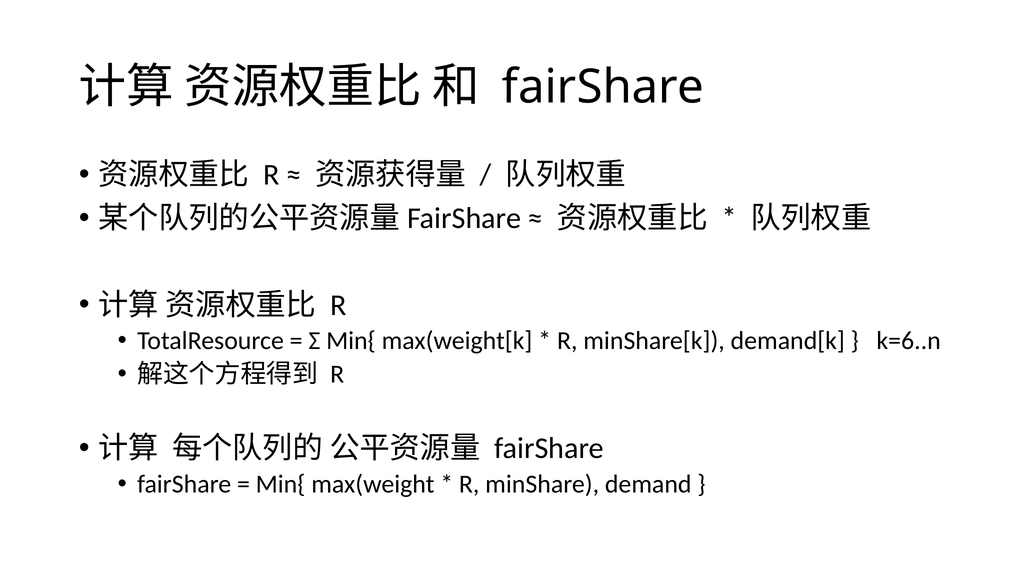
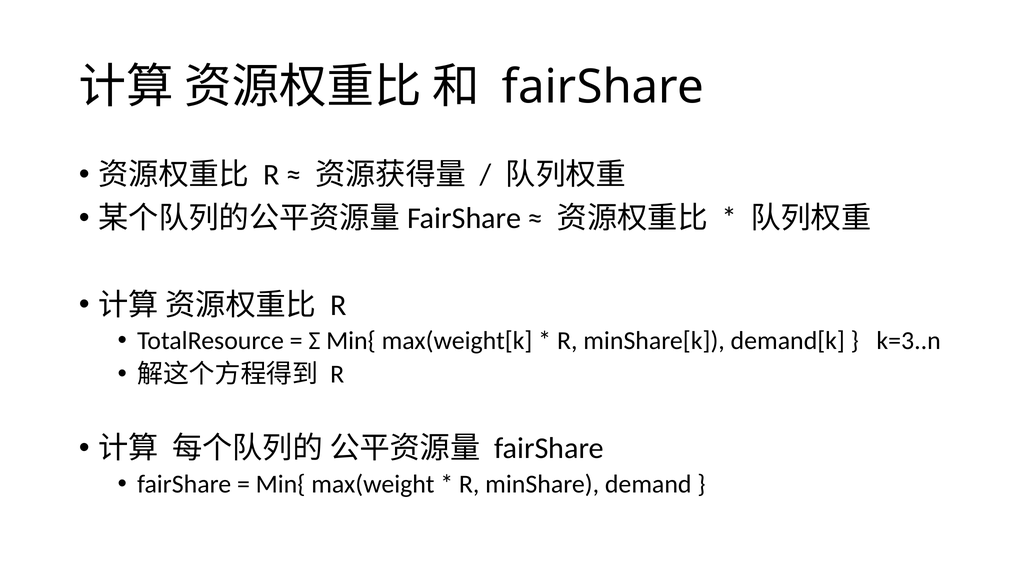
k=6..n: k=6..n -> k=3..n (909, 341)
